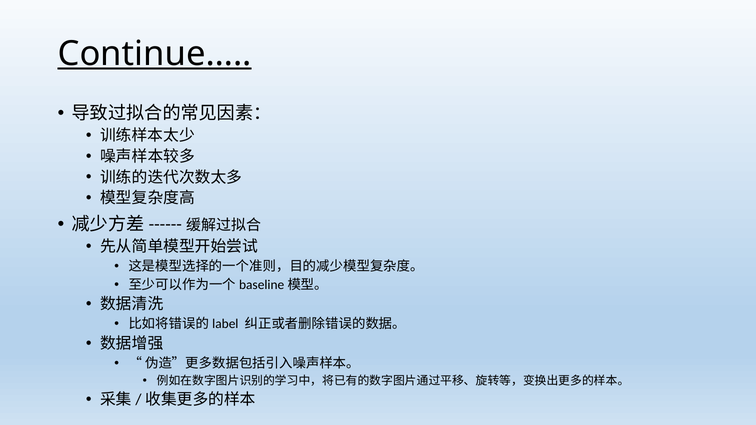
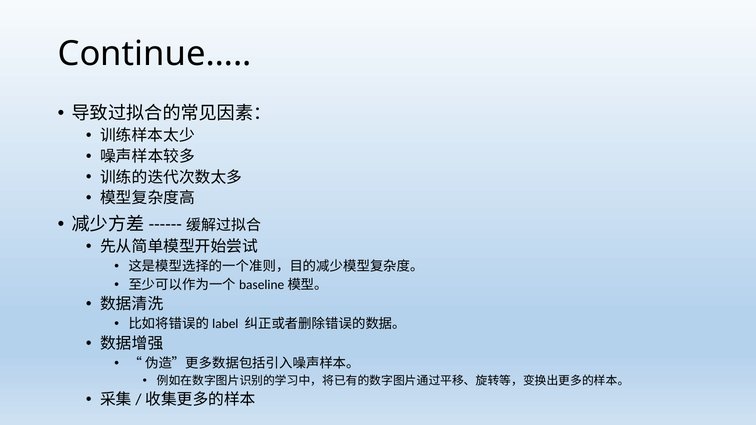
Continue… underline: present -> none (155, 54)
